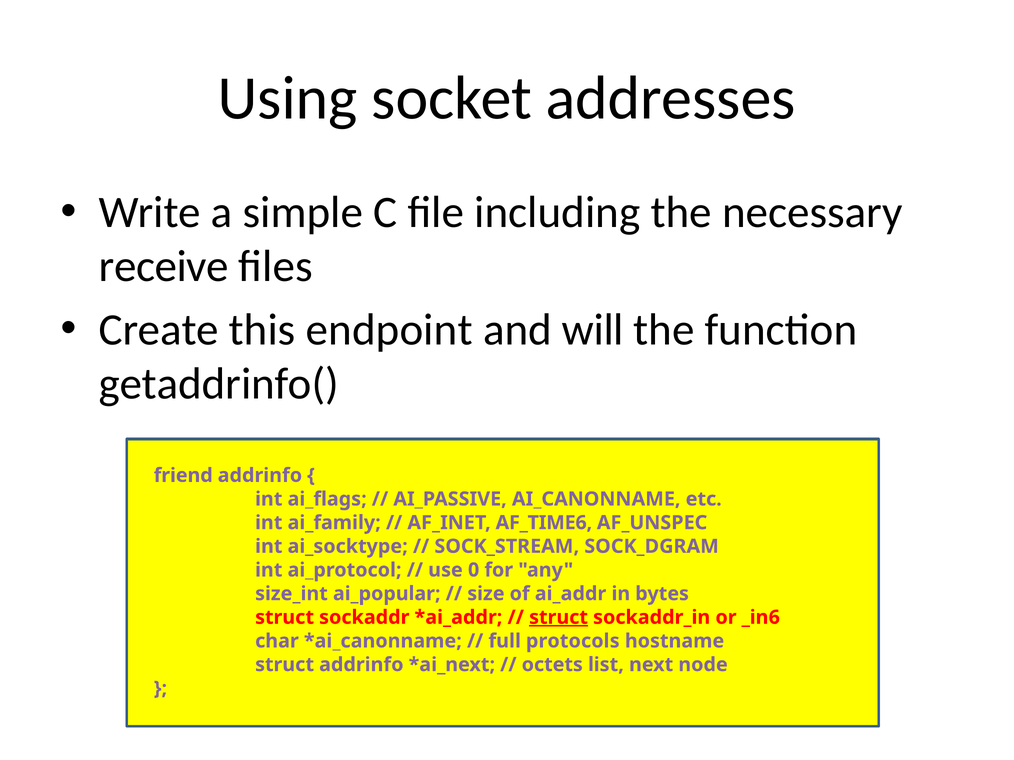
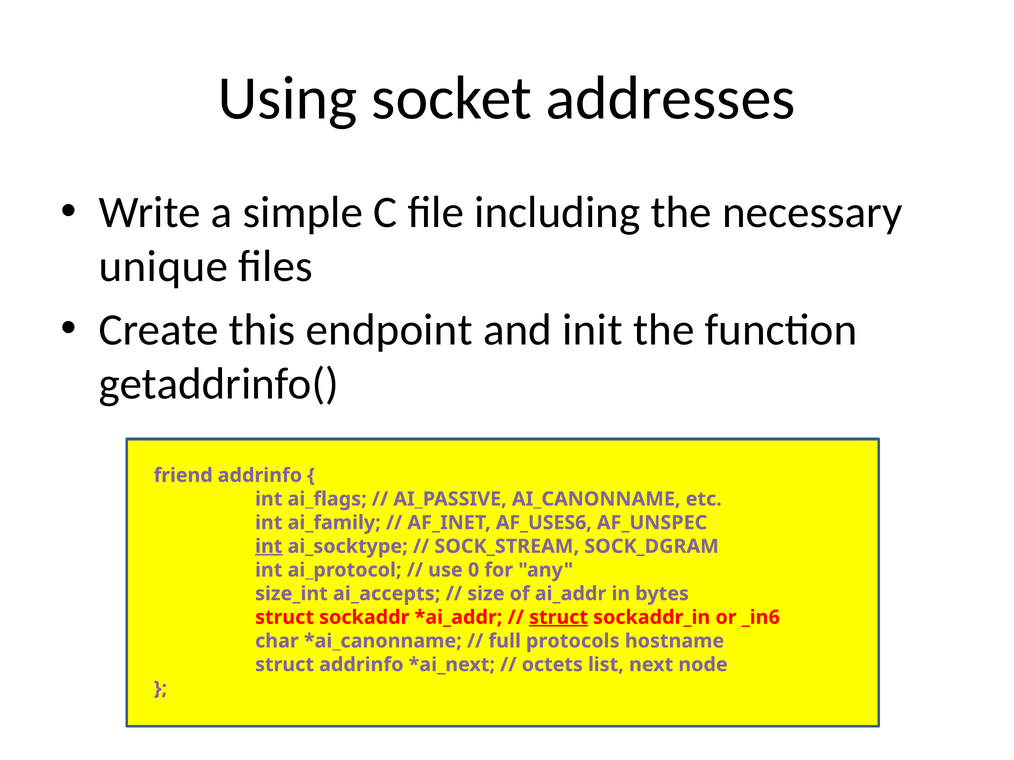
receive: receive -> unique (163, 267)
will: will -> init (592, 330)
AF_TIME6: AF_TIME6 -> AF_USES6 (544, 523)
int underline: none -> present (269, 547)
ai_popular: ai_popular -> ai_accepts (387, 594)
